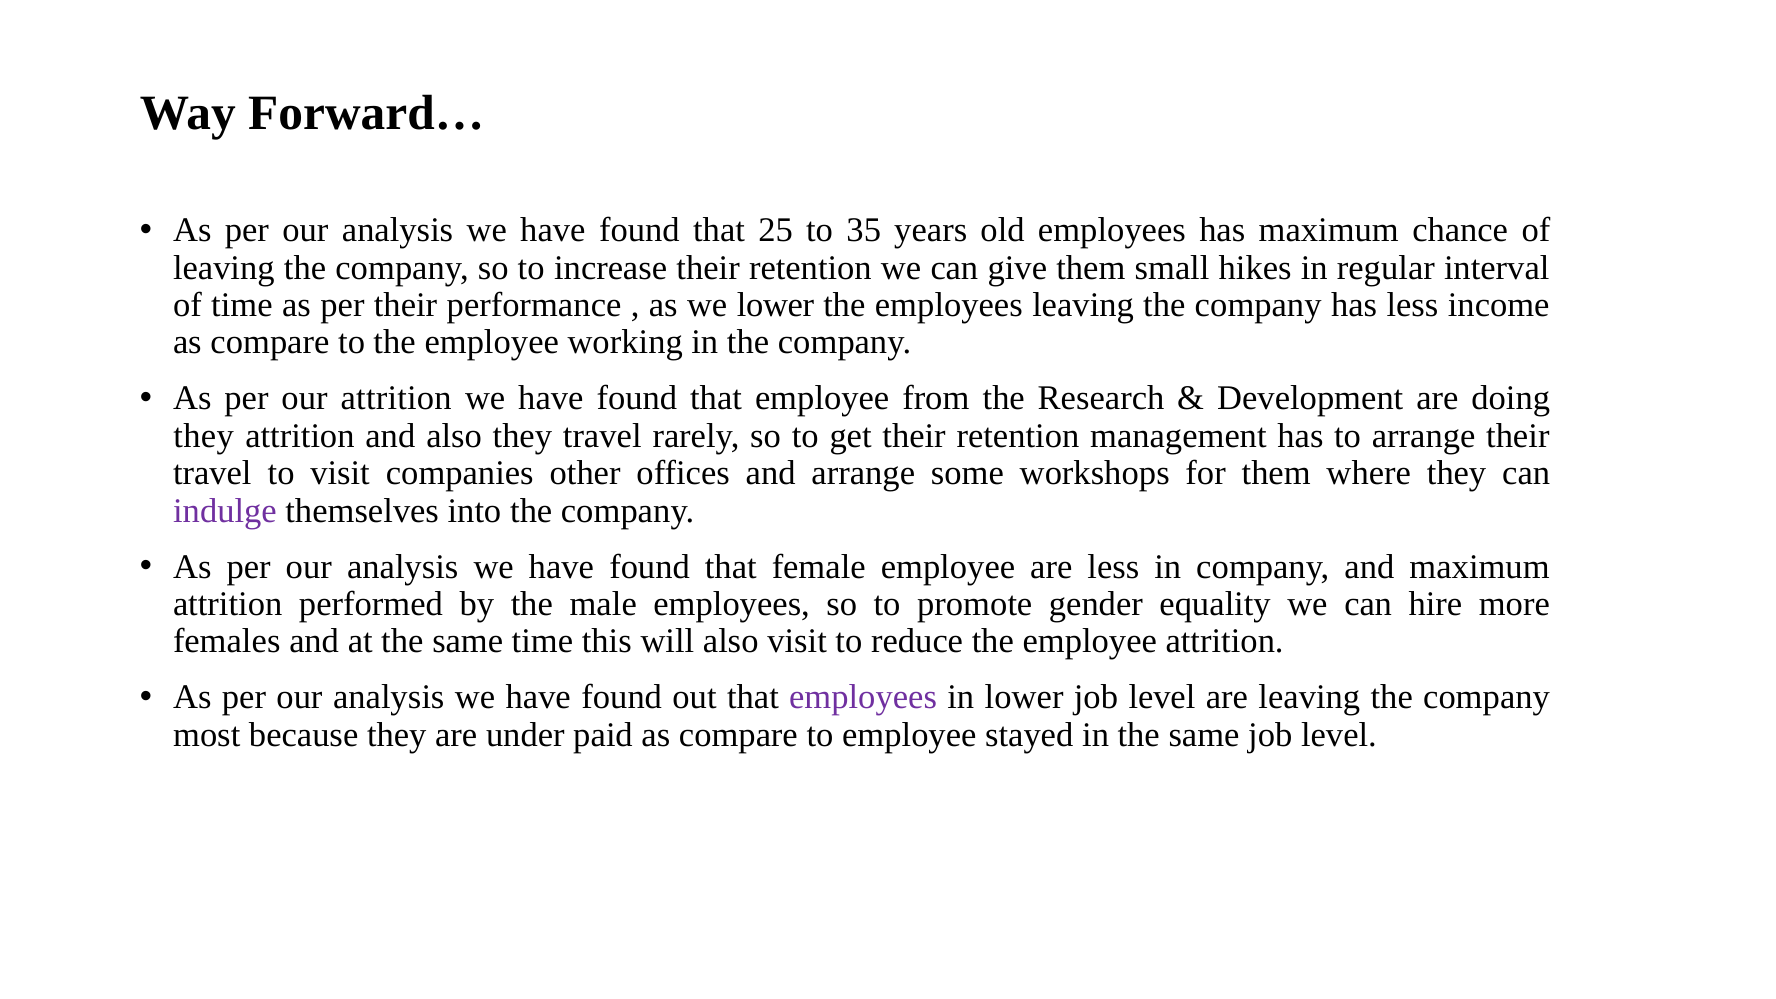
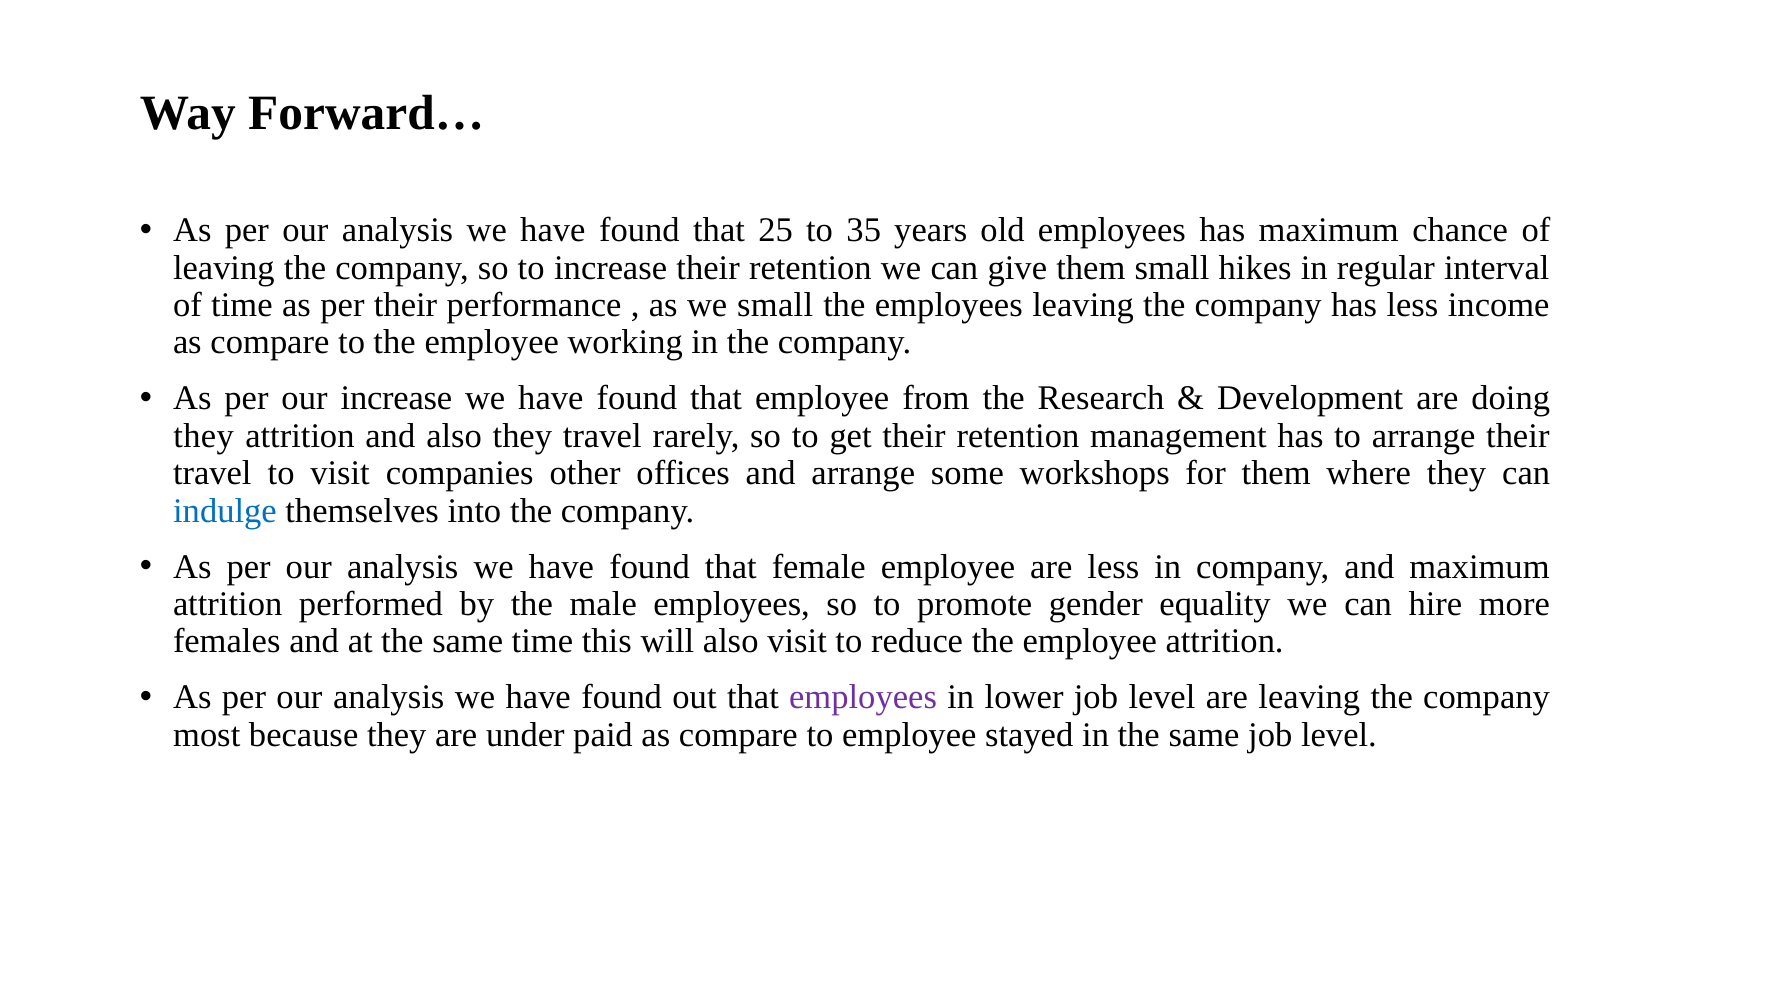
we lower: lower -> small (775, 305)
our attrition: attrition -> increase (396, 398)
indulge colour: purple -> blue (225, 511)
